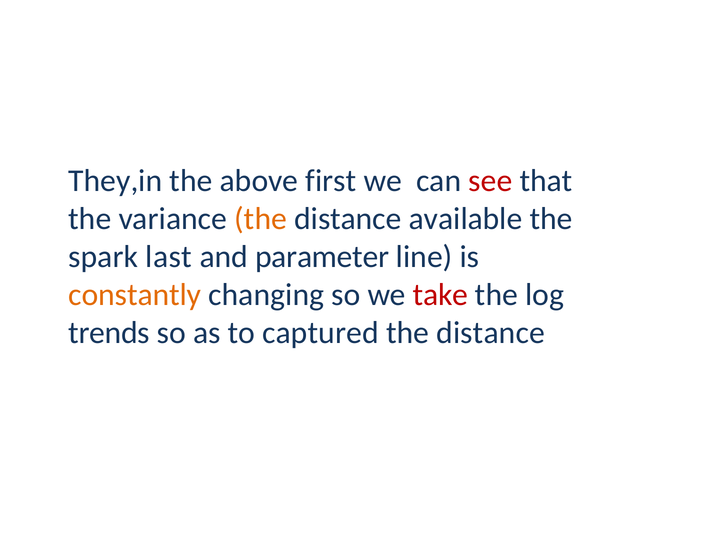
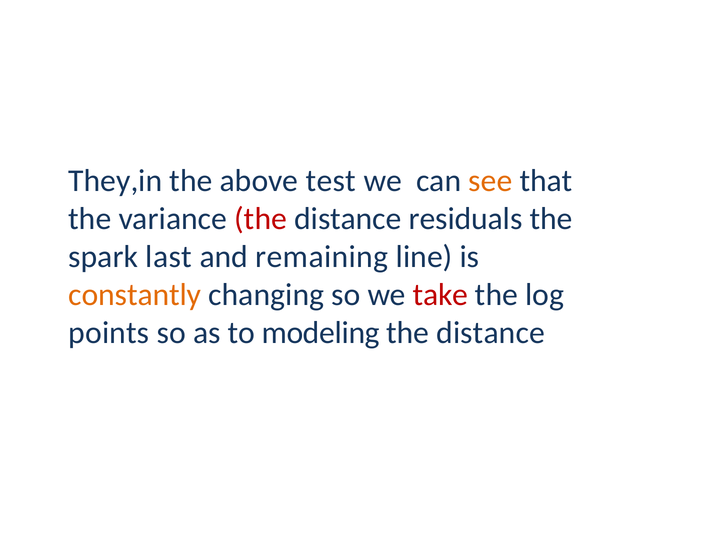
first: first -> test (331, 181)
see colour: red -> orange (490, 181)
the colour: orange -> red (261, 219)
available: available -> residuals (466, 219)
parameter: parameter -> remaining (322, 257)
trends: trends -> points (109, 333)
captured: captured -> modeling (321, 333)
